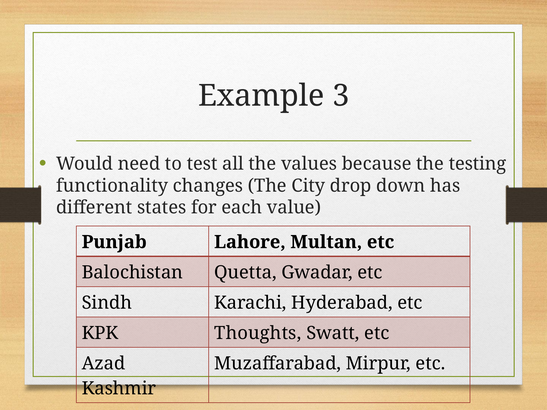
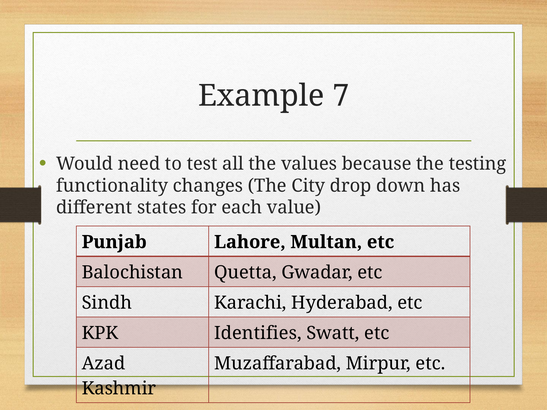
3: 3 -> 7 (341, 96)
Thoughts: Thoughts -> Identifies (258, 333)
